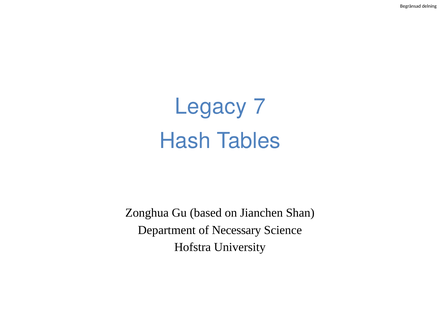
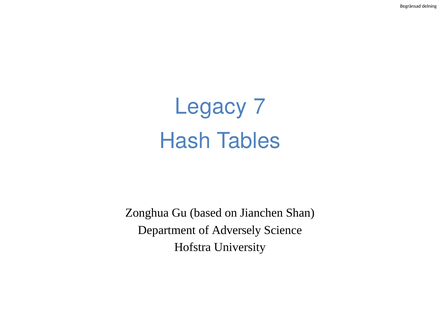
Necessary: Necessary -> Adversely (236, 230)
